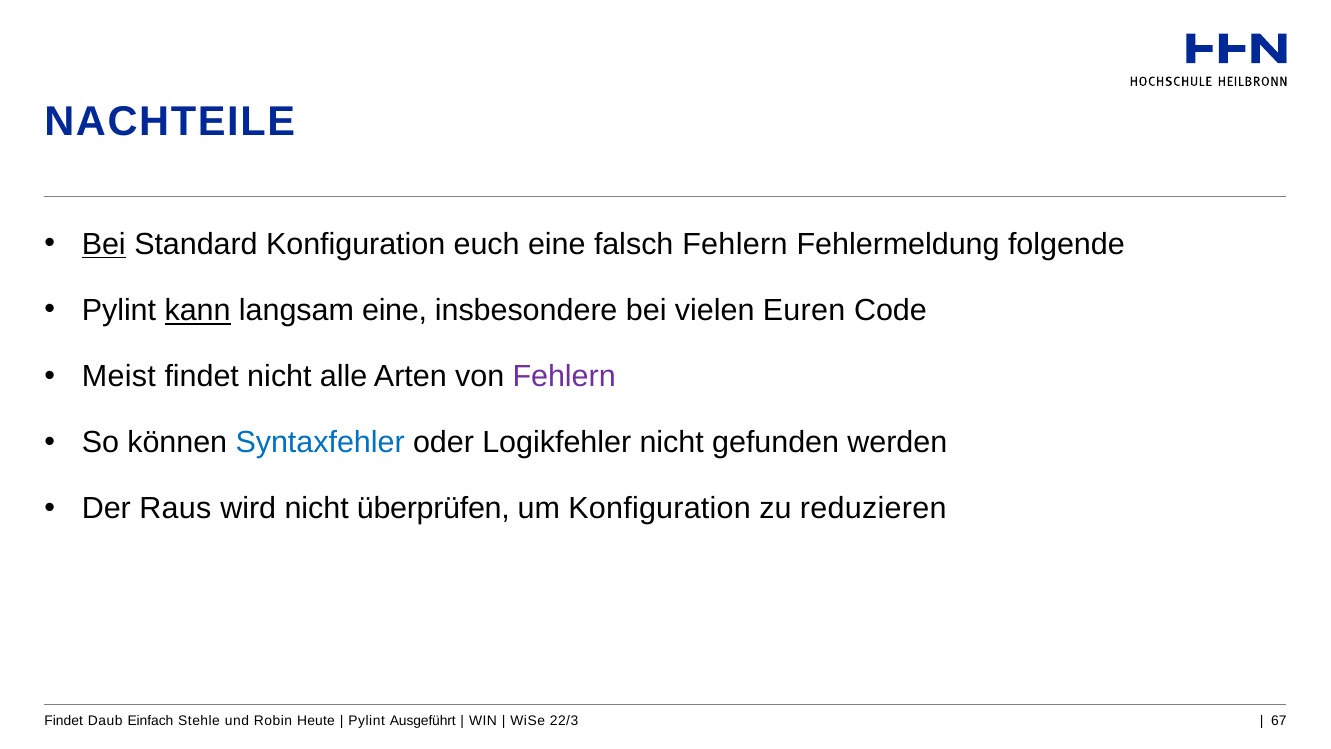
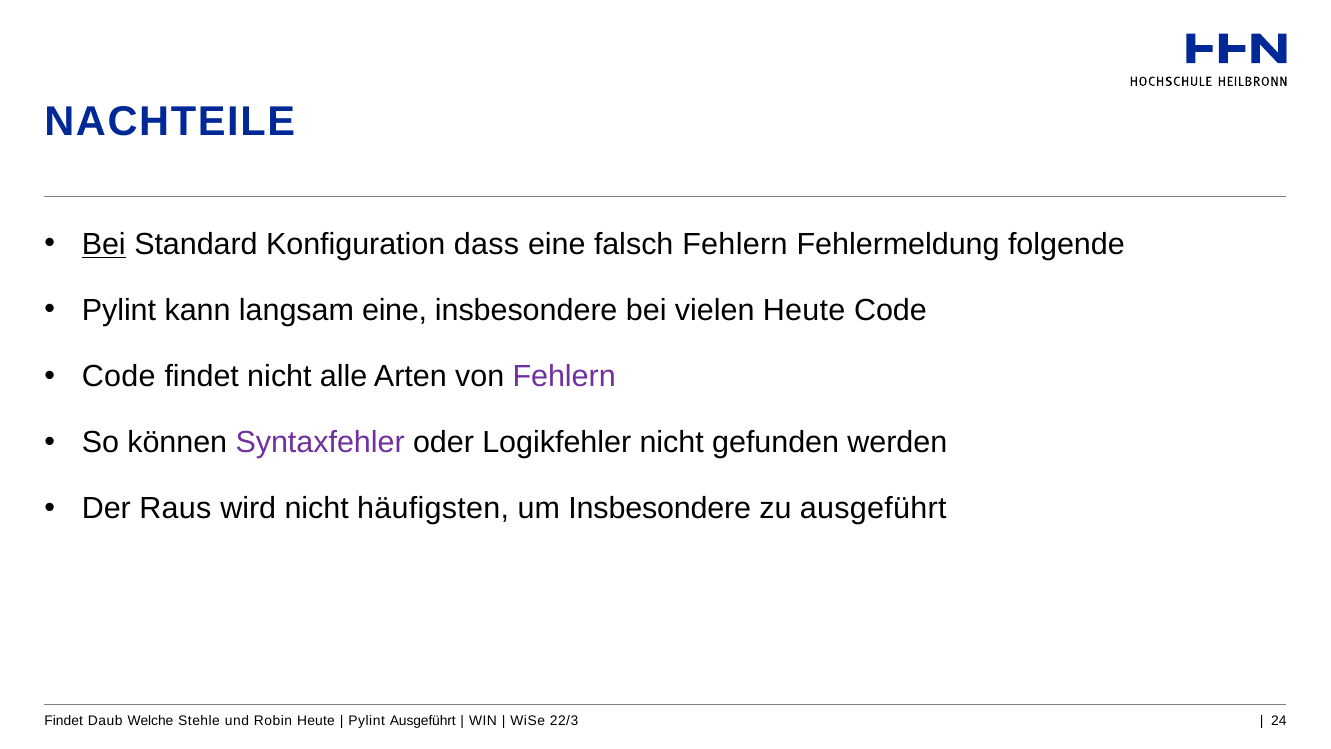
euch: euch -> dass (486, 244)
kann underline: present -> none (198, 310)
vielen Euren: Euren -> Heute (804, 310)
Meist: Meist -> Code (119, 376)
Syntaxfehler colour: blue -> purple (320, 443)
überprüfen: überprüfen -> häufigsten (433, 509)
um Konfiguration: Konfiguration -> Insbesondere (660, 509)
zu reduzieren: reduzieren -> ausgeführt (873, 509)
Einfach: Einfach -> Welche (150, 721)
67: 67 -> 24 (1279, 721)
